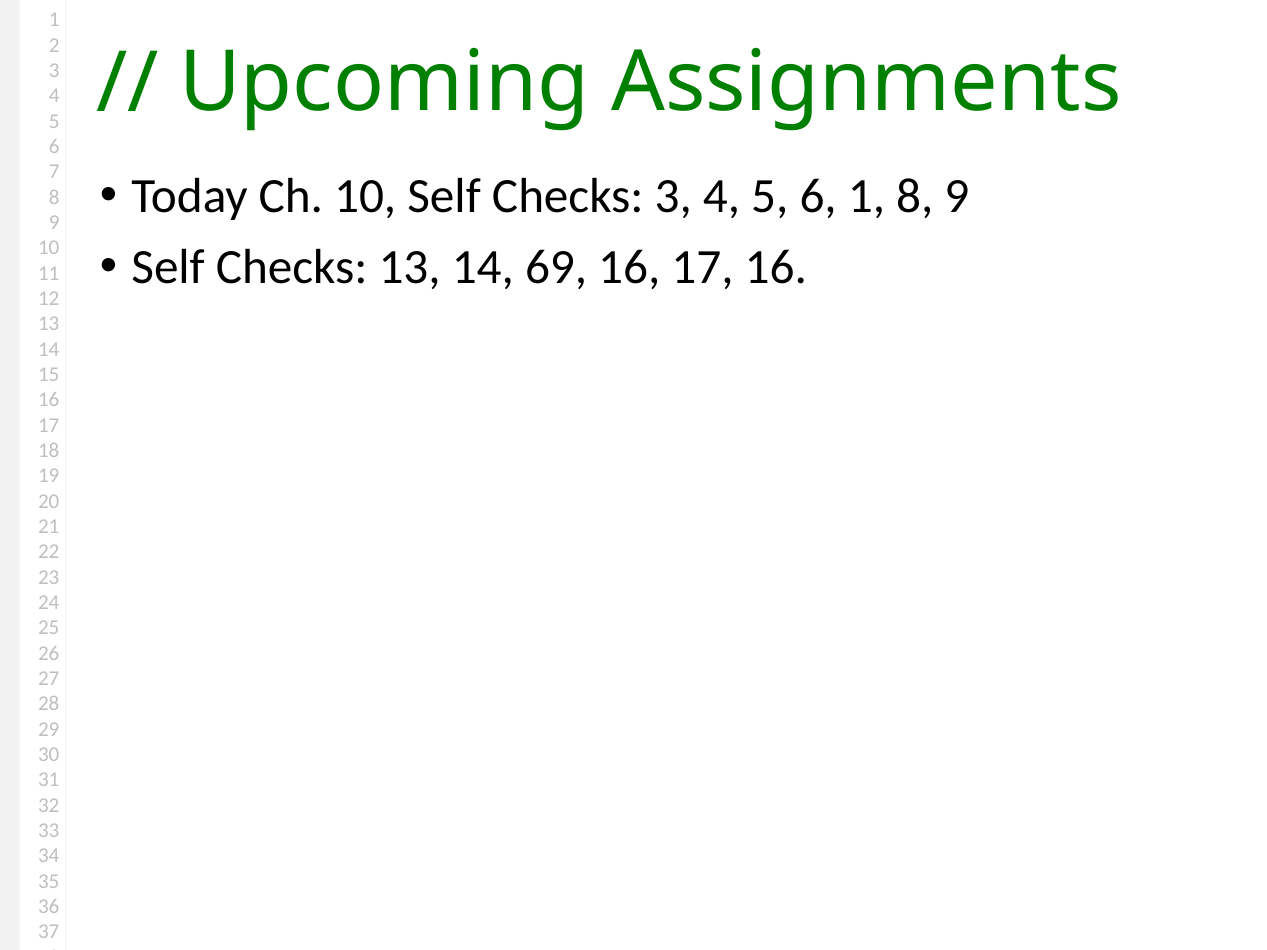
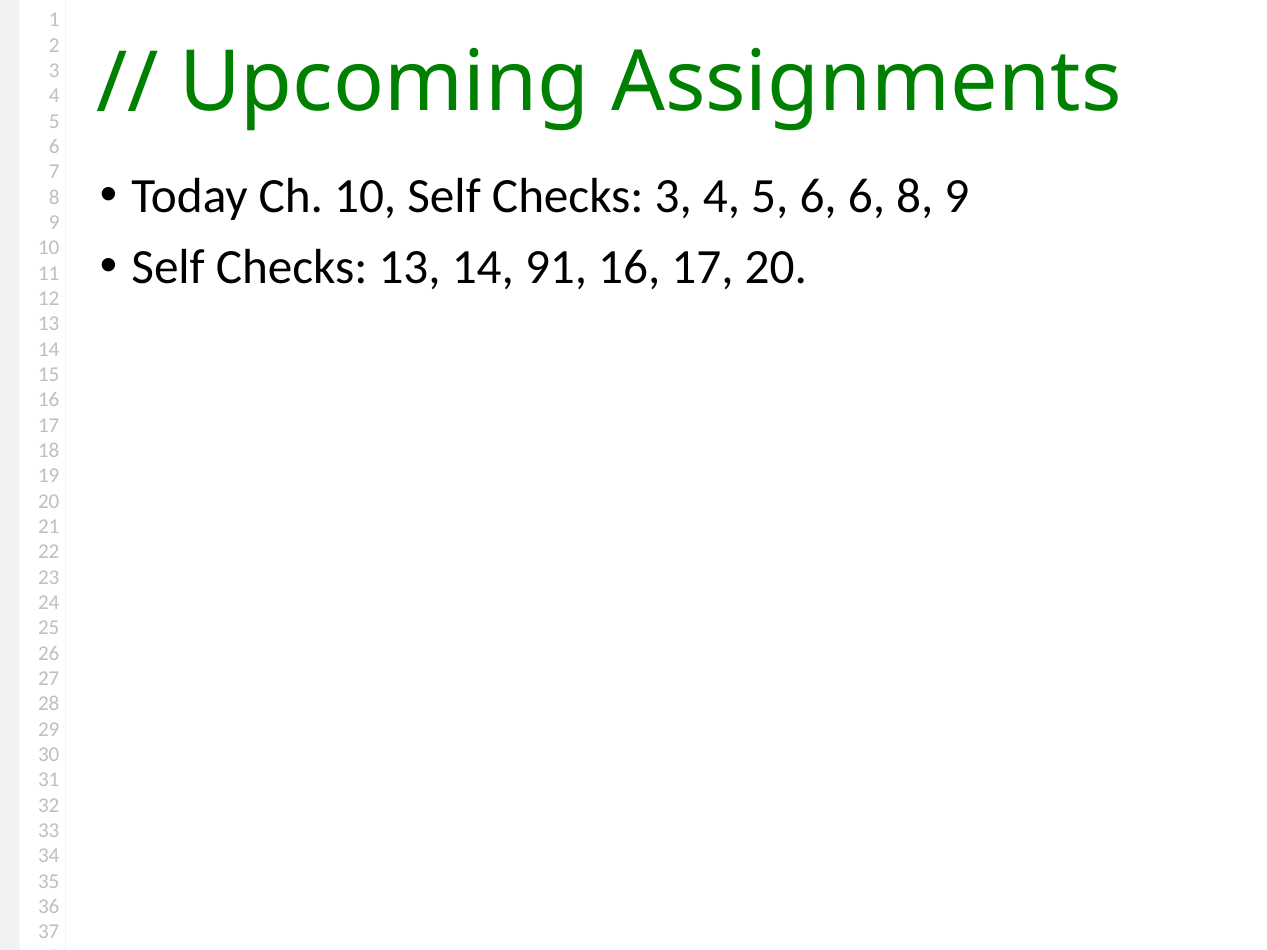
6 1: 1 -> 6 (866, 196)
69: 69 -> 91 (556, 267)
17 16: 16 -> 20 (776, 267)
